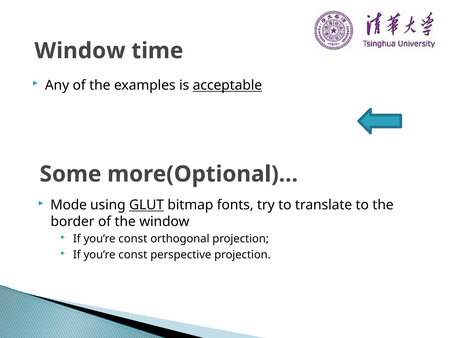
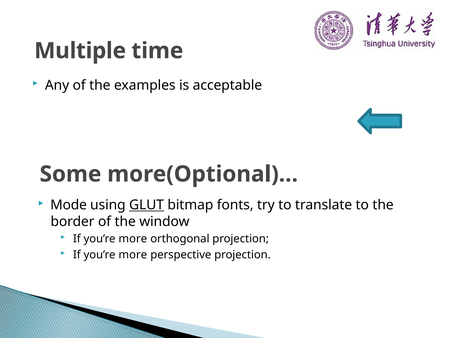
Window: Window -> Multiple (80, 51)
acceptable underline: present -> none (227, 85)
const: const -> more (133, 239)
const: const -> more (133, 255)
